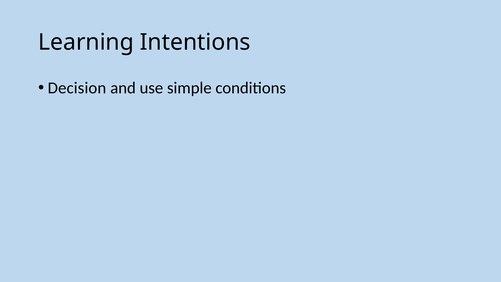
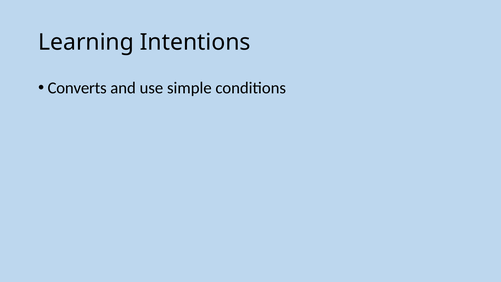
Decision: Decision -> Converts (77, 88)
